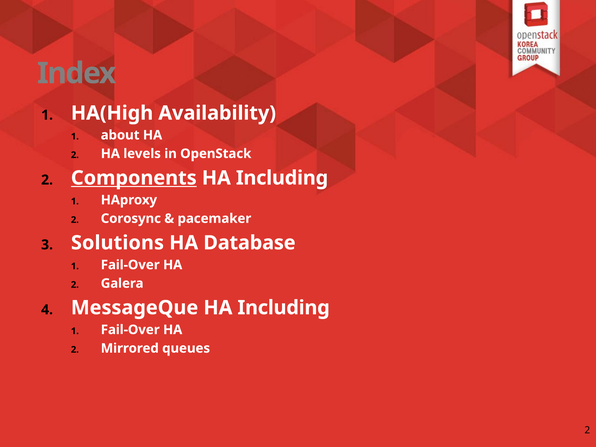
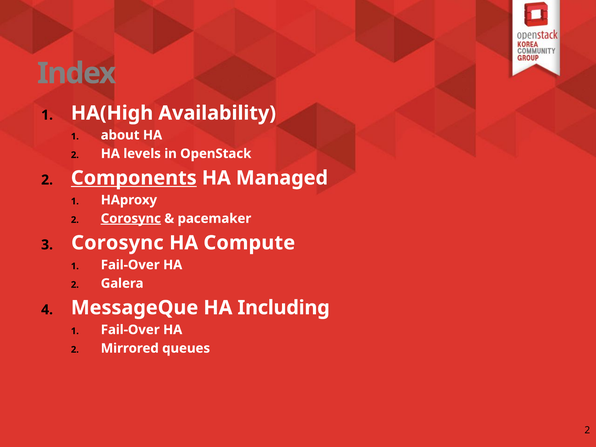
Including: Including -> Managed (282, 178)
Corosync underline: none -> present (131, 219)
Solutions: Solutions -> Corosync (117, 243)
Database: Database -> Compute (249, 243)
